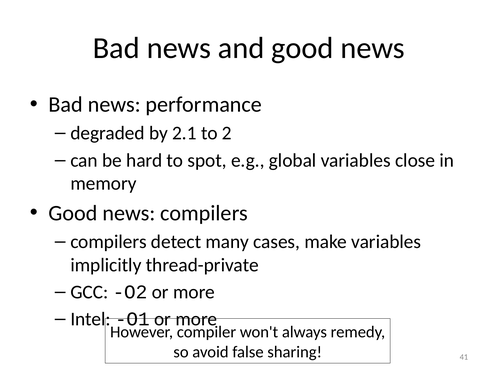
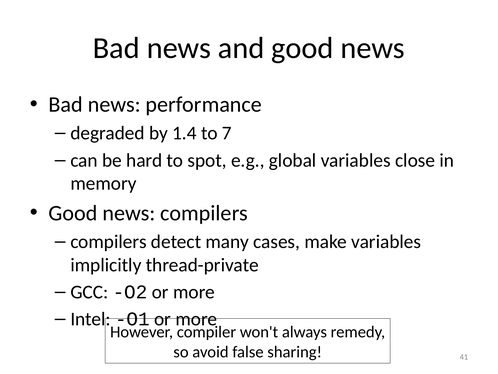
2.1: 2.1 -> 1.4 (184, 133)
2: 2 -> 7 (227, 133)
